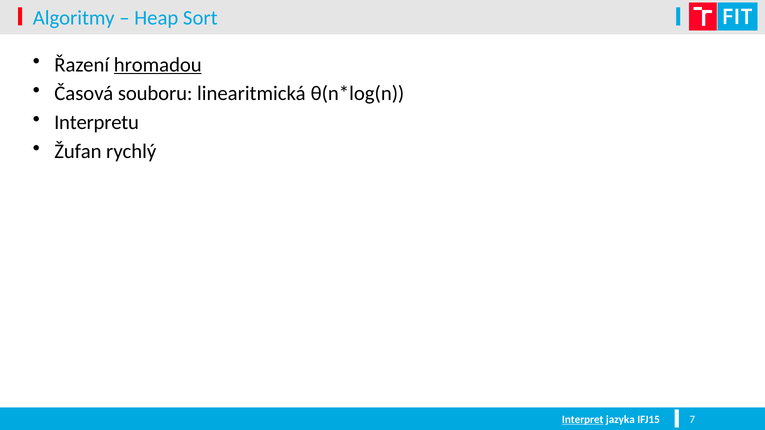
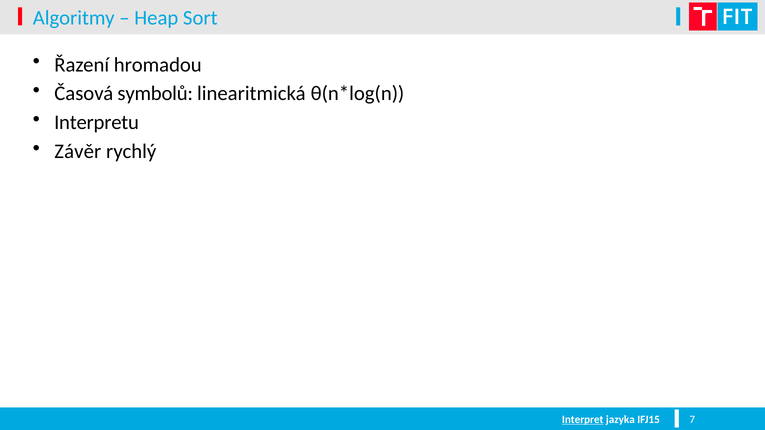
hromadou underline: present -> none (158, 65)
souboru: souboru -> symbolů (155, 94)
Žufan: Žufan -> Závěr (78, 152)
